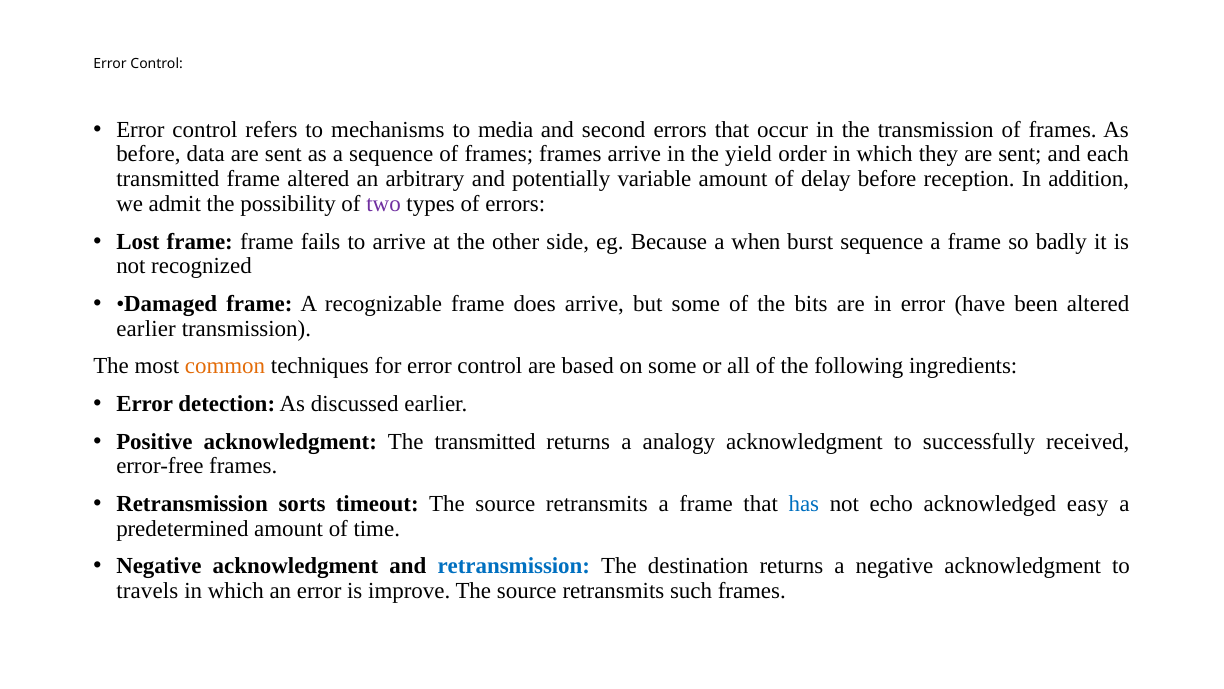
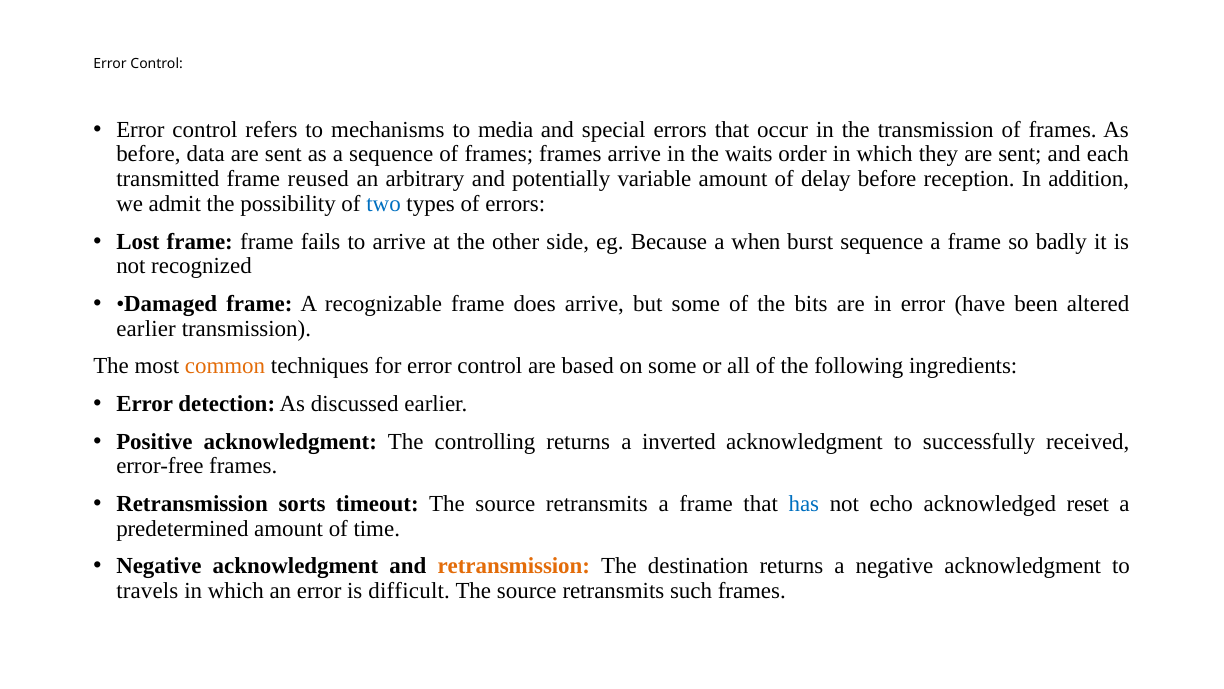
second: second -> special (614, 129)
yield: yield -> waits (749, 154)
frame altered: altered -> reused (318, 179)
two colour: purple -> blue (384, 204)
The transmitted: transmitted -> controlling (485, 441)
analogy: analogy -> inverted (679, 441)
easy: easy -> reset (1088, 503)
retransmission colour: blue -> orange (514, 566)
improve: improve -> difficult (409, 591)
